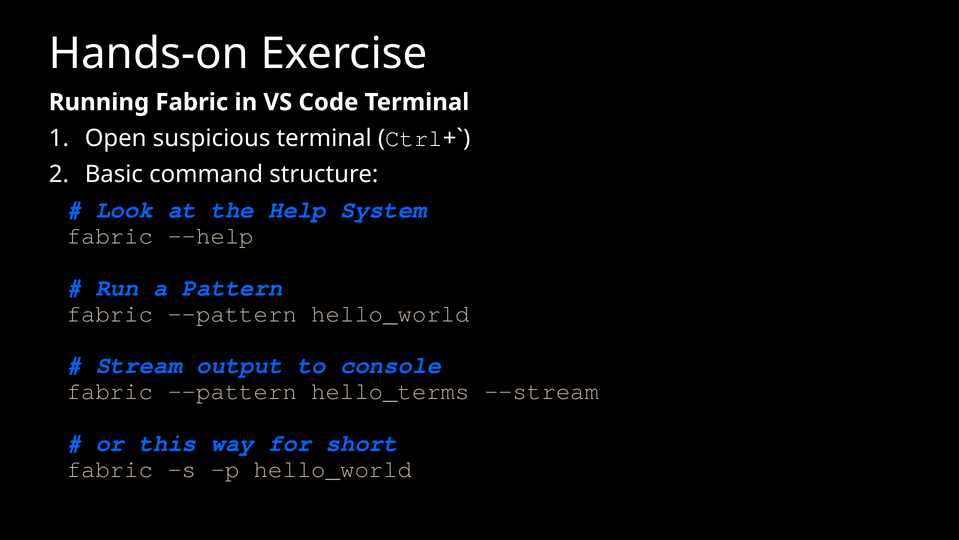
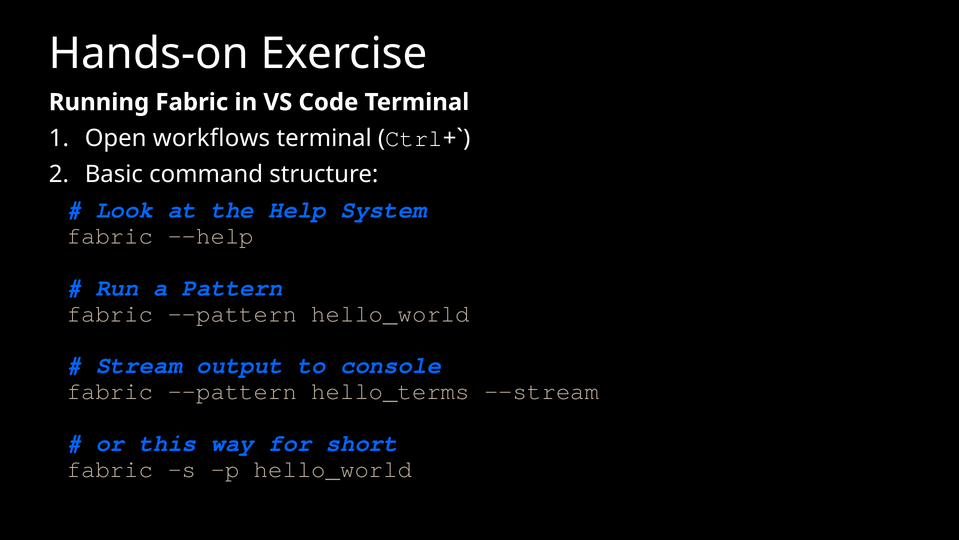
suspicious: suspicious -> workflows (211, 138)
